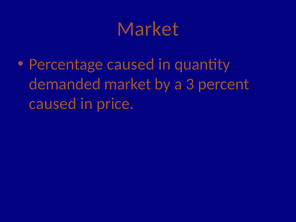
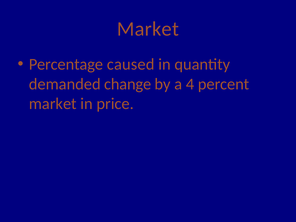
demanded market: market -> change (128, 84)
3: 3 -> 4 (190, 84)
caused: caused -> market (53, 104)
